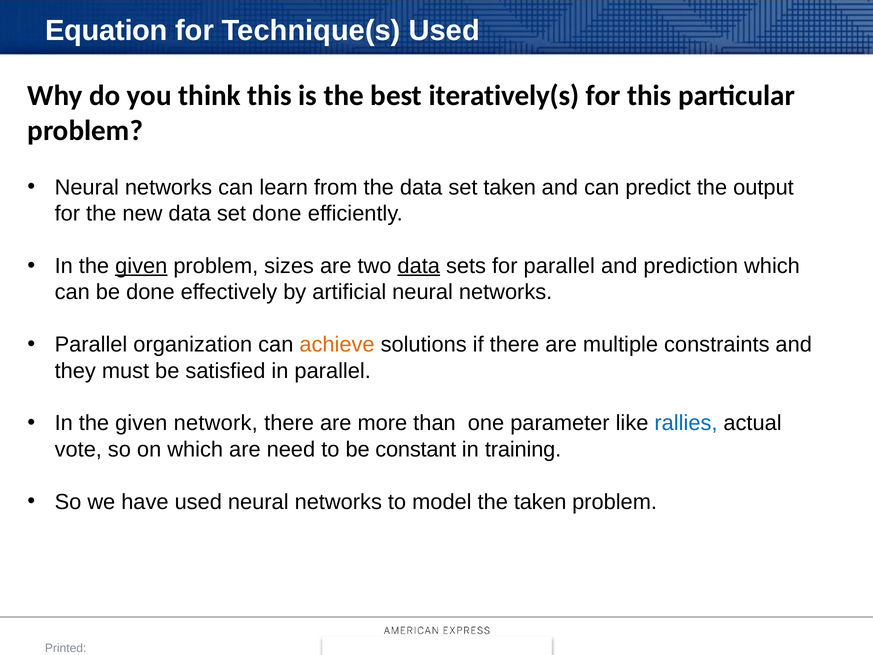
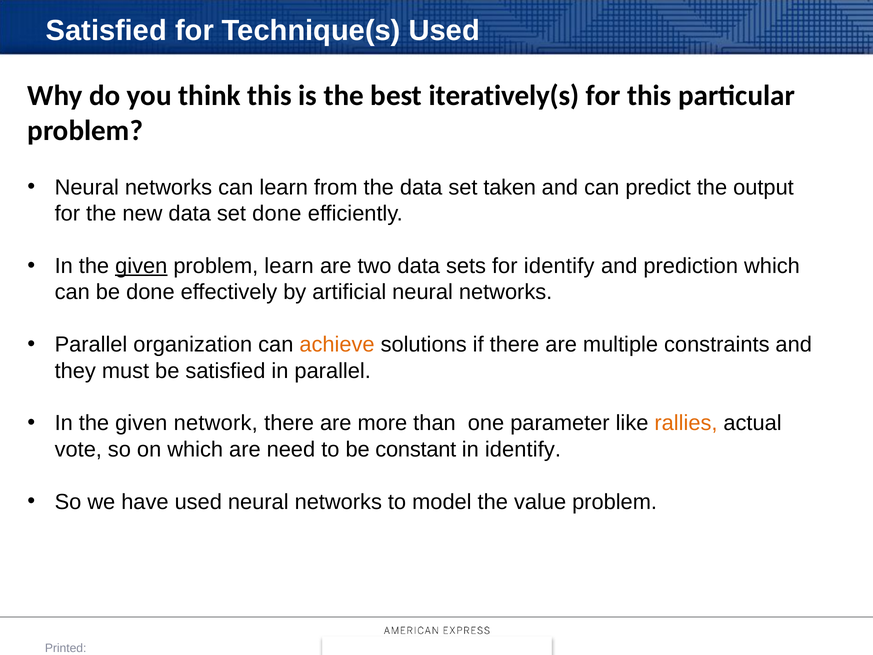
Equation: Equation -> Satisfied (106, 31)
problem sizes: sizes -> learn (289, 266)
data underline: present -> none (419, 266)
for parallel: parallel -> identify (559, 266)
rallies colour: blue -> orange (686, 423)
in training: training -> identify (523, 449)
the taken: taken -> value (540, 502)
